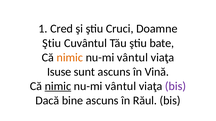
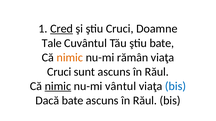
Cred underline: none -> present (62, 29)
Ştiu: Ştiu -> Tale (52, 43)
vântul: vântul -> rămân (133, 58)
Isuse: Isuse -> Cruci (59, 72)
sunt ascuns în Vină: Vină -> Răul (157, 72)
bis colour: purple -> blue (175, 86)
Dacă bine: bine -> bate (73, 101)
